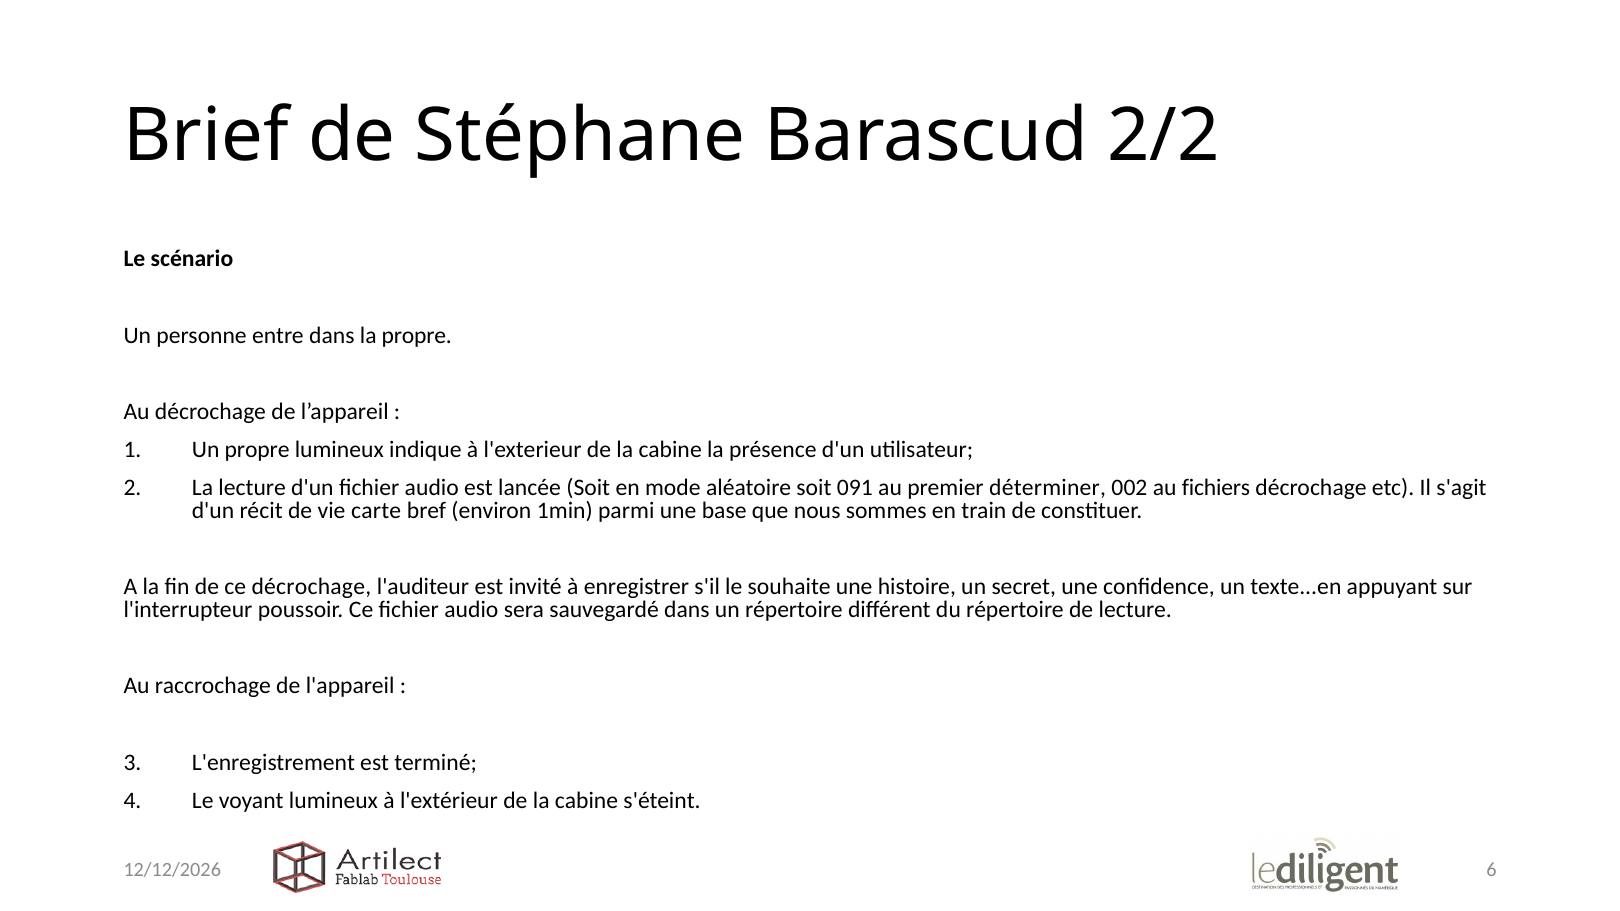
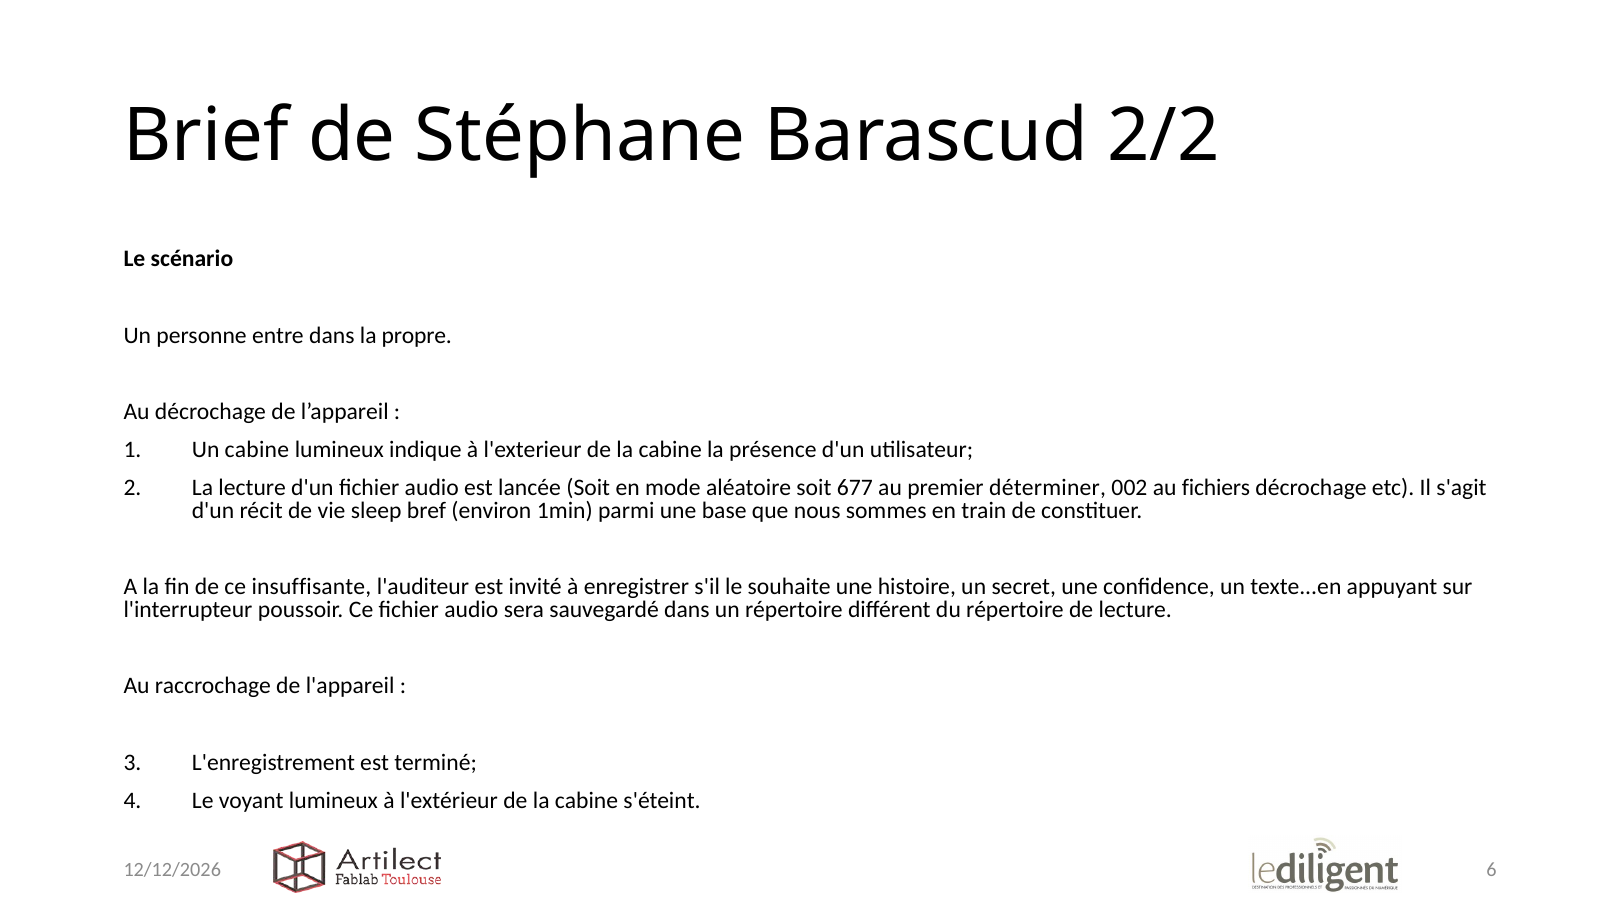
Un propre: propre -> cabine (257, 450)
091: 091 -> 677 (855, 488)
carte: carte -> sleep (376, 511)
ce décrochage: décrochage -> insuffisante (311, 587)
